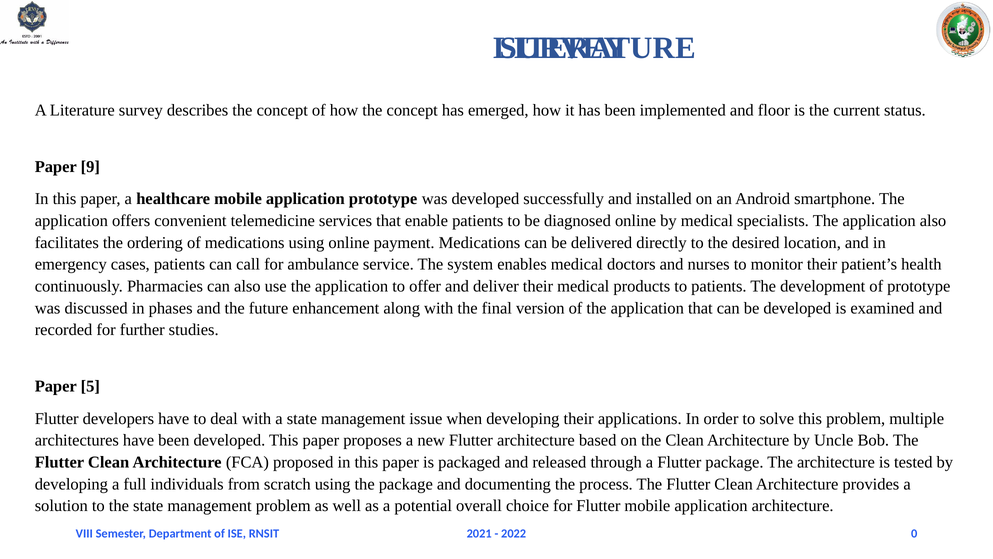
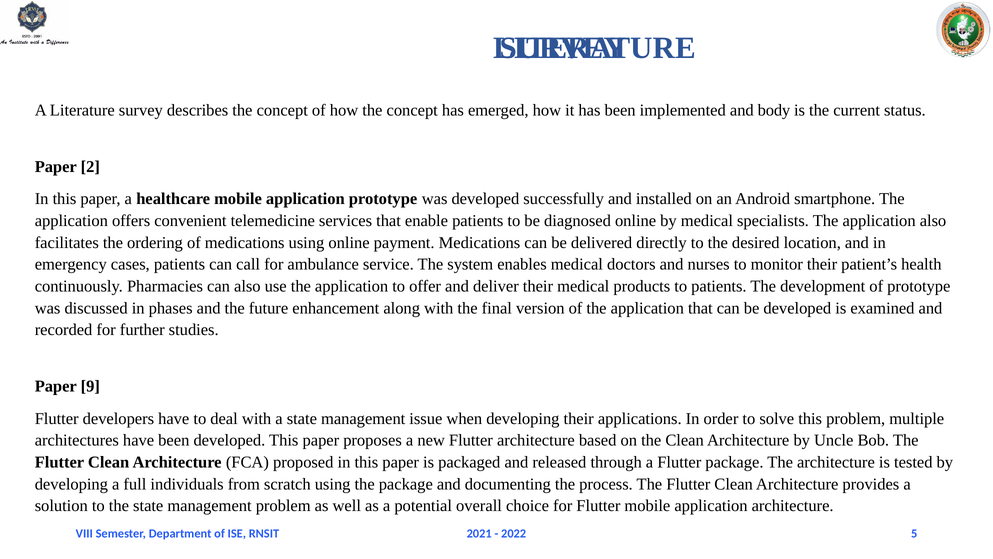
floor: floor -> body (774, 110)
9: 9 -> 2 (90, 166)
5: 5 -> 9 (90, 386)
0: 0 -> 5 (914, 533)
